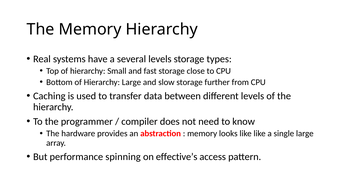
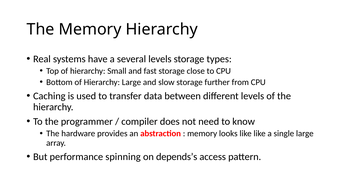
effective’s: effective’s -> depends’s (177, 157)
